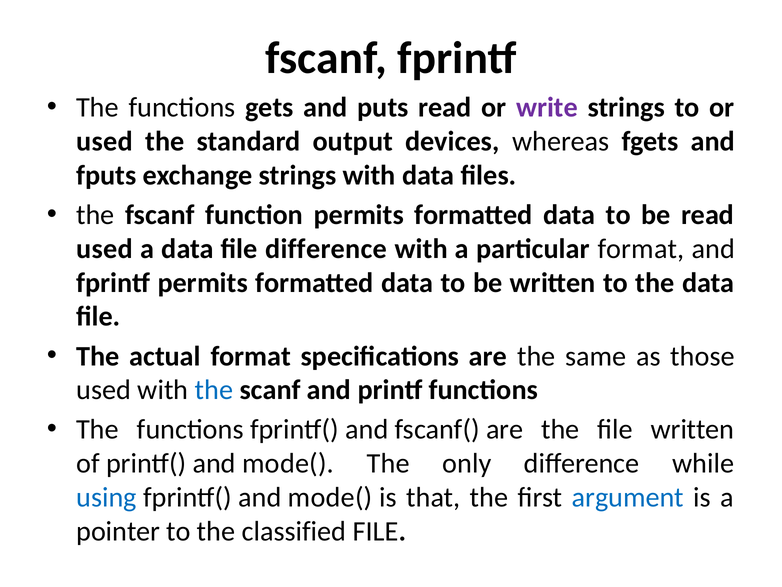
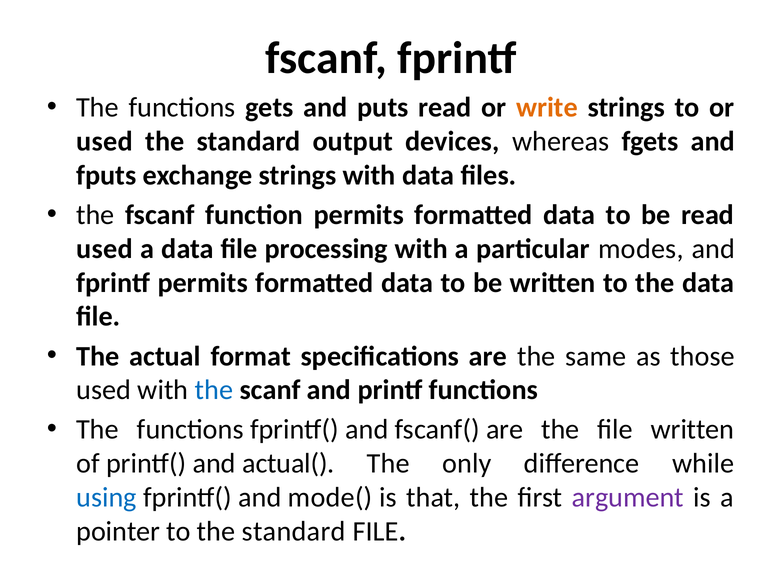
write colour: purple -> orange (547, 108)
file difference: difference -> processing (326, 249)
particular format: format -> modes (641, 249)
printf( and mode(: mode( -> actual( (288, 463)
argument colour: blue -> purple (628, 497)
to the classified: classified -> standard (294, 531)
